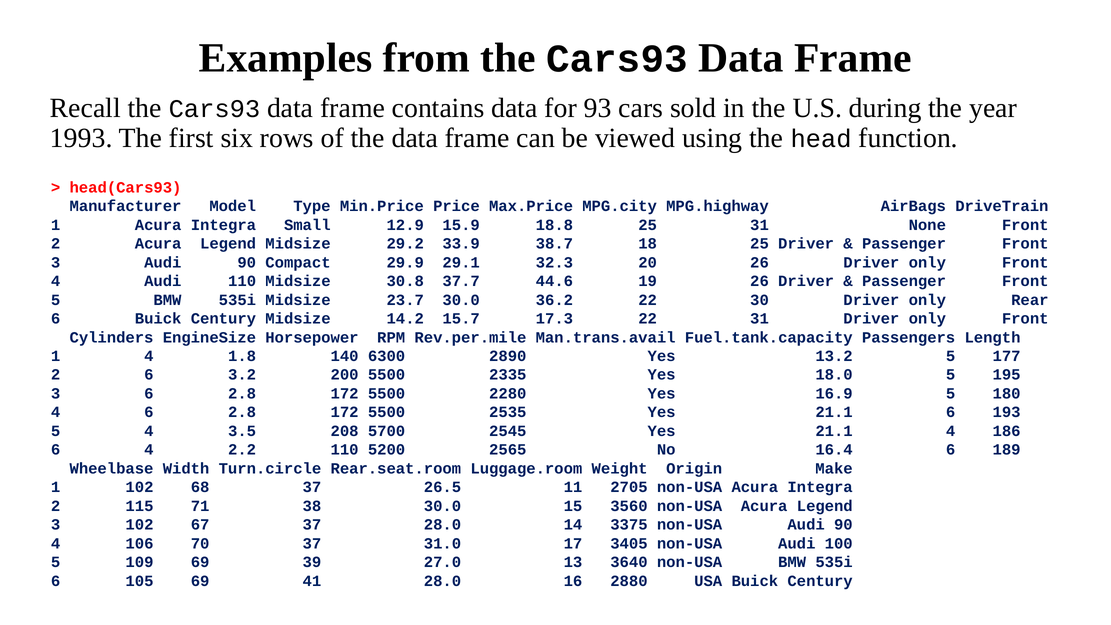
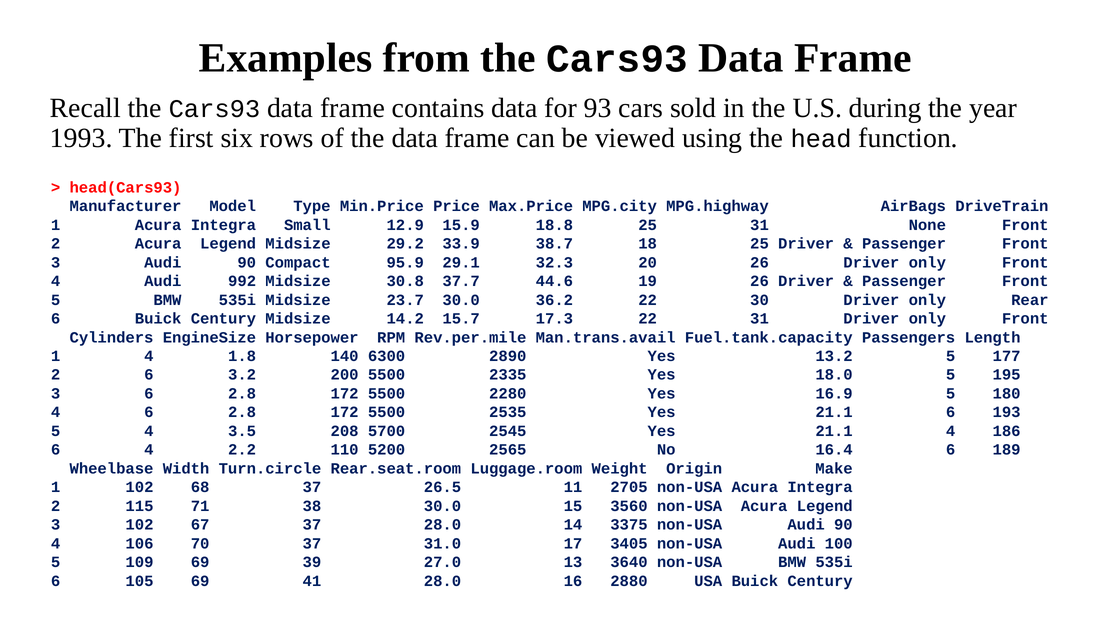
29.9: 29.9 -> 95.9 (405, 262)
Audi 110: 110 -> 992 (242, 281)
